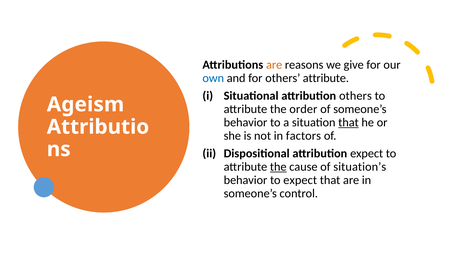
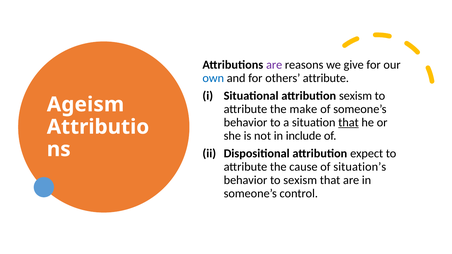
are colour: orange -> purple (274, 65)
attribution others: others -> sexism (356, 96)
order: order -> make (303, 109)
factors: factors -> include (304, 136)
the underline: present -> none (278, 167)
to expect: expect -> sexism (300, 180)
